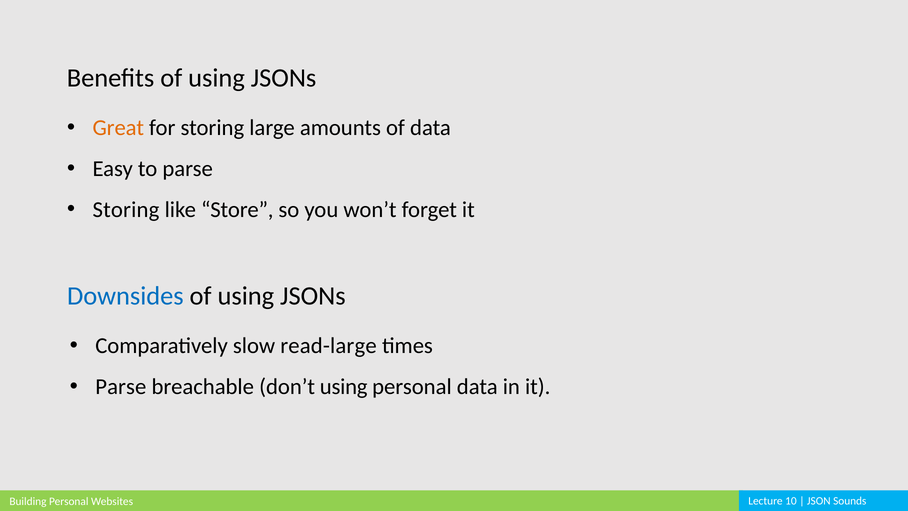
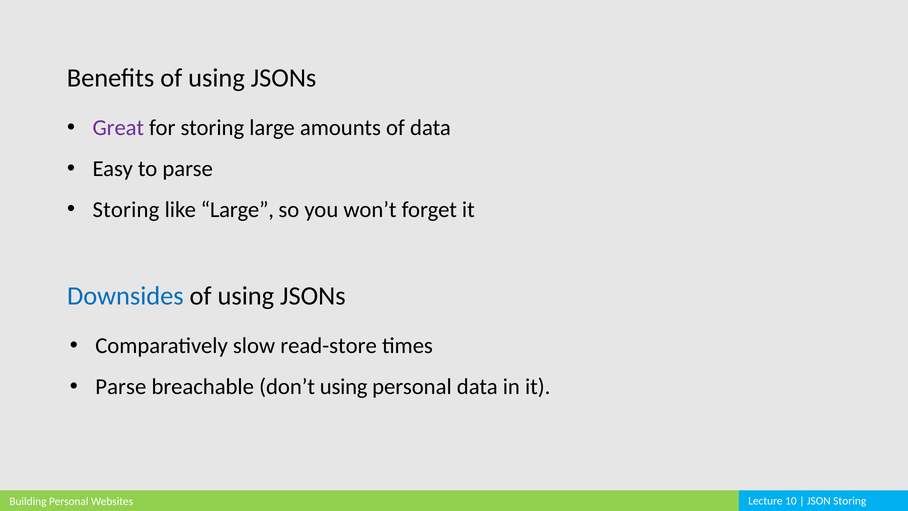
Great colour: orange -> purple (118, 128)
like Store: Store -> Large (237, 210)
read-large: read-large -> read-store (329, 346)
JSON Sounds: Sounds -> Storing (850, 501)
